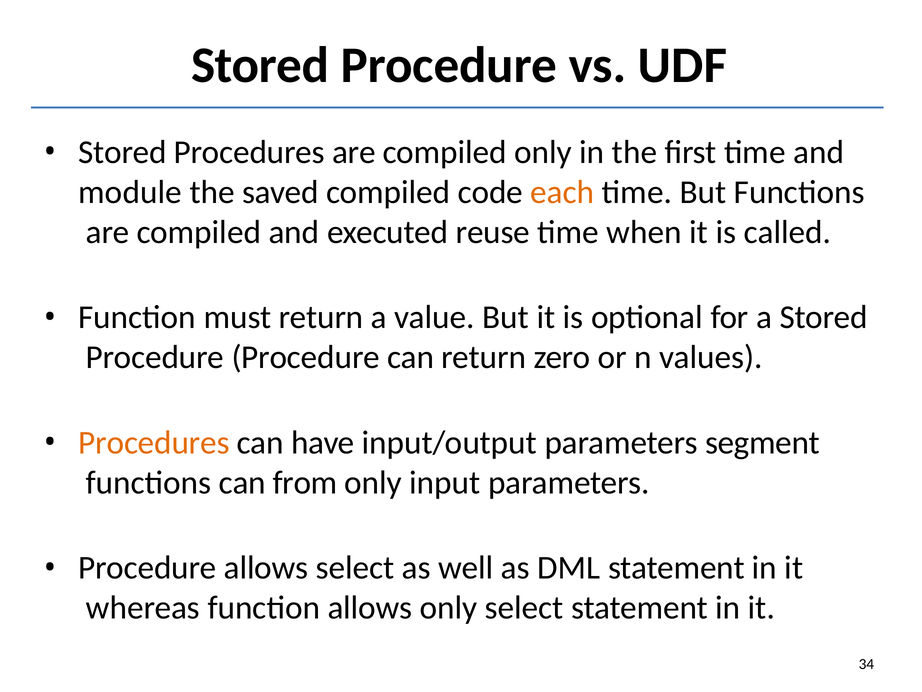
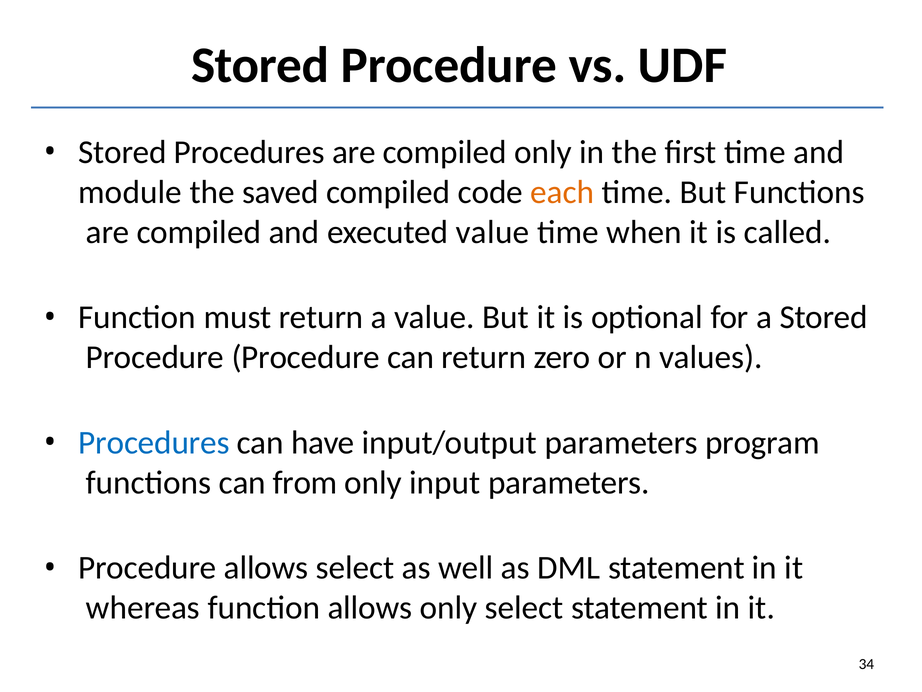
executed reuse: reuse -> value (493, 232)
Procedures colour: orange -> blue (154, 442)
segment: segment -> program (762, 442)
